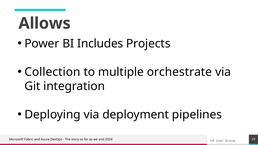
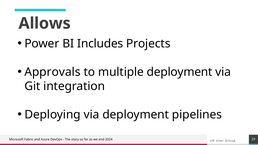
Collection: Collection -> Approvals (52, 72)
multiple orchestrate: orchestrate -> deployment (180, 72)
